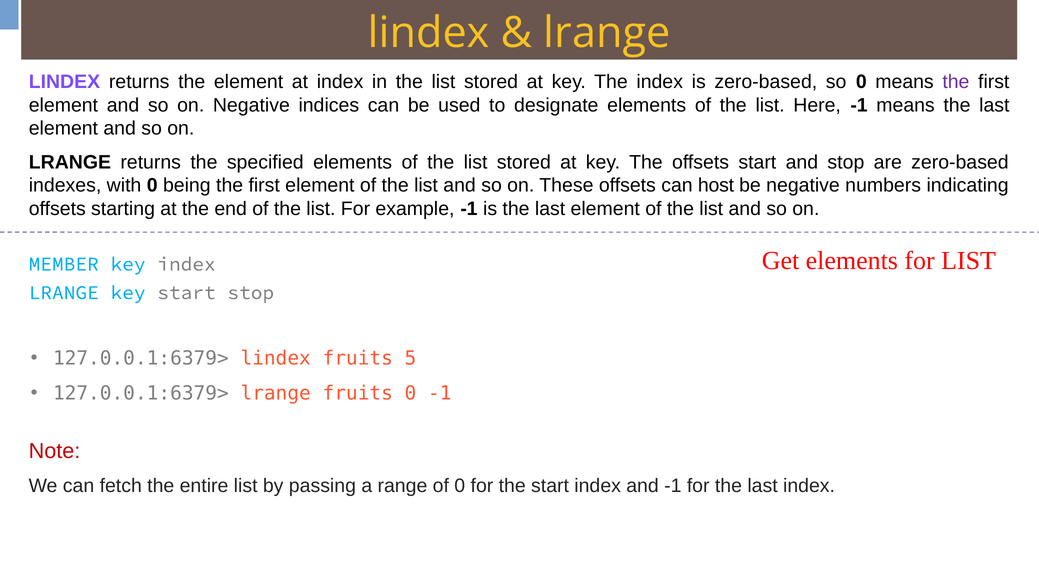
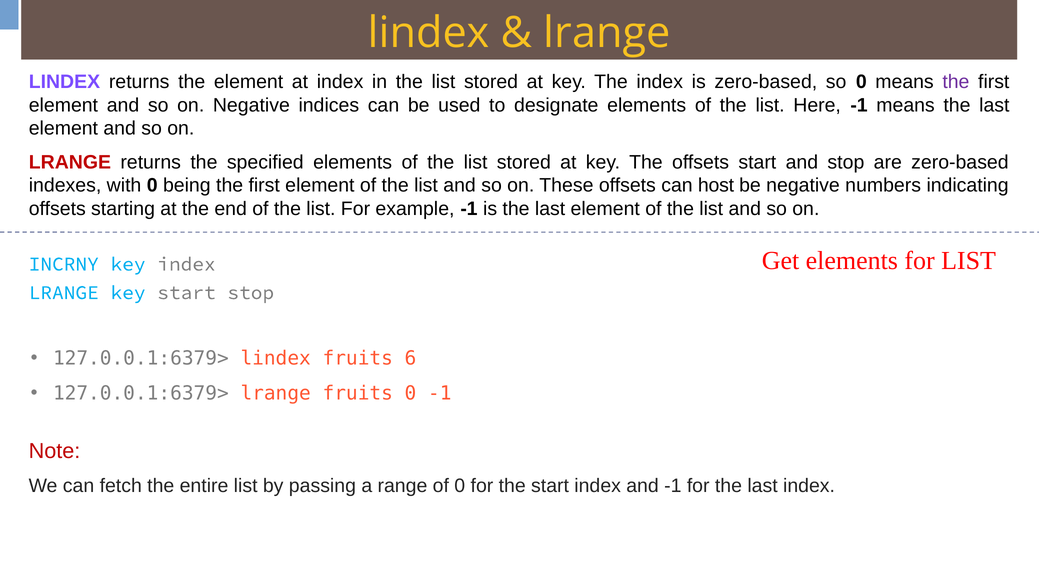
LRANGE colour: black -> red (70, 162)
MEMBER: MEMBER -> INCRNY (64, 264)
5: 5 -> 6 (410, 358)
